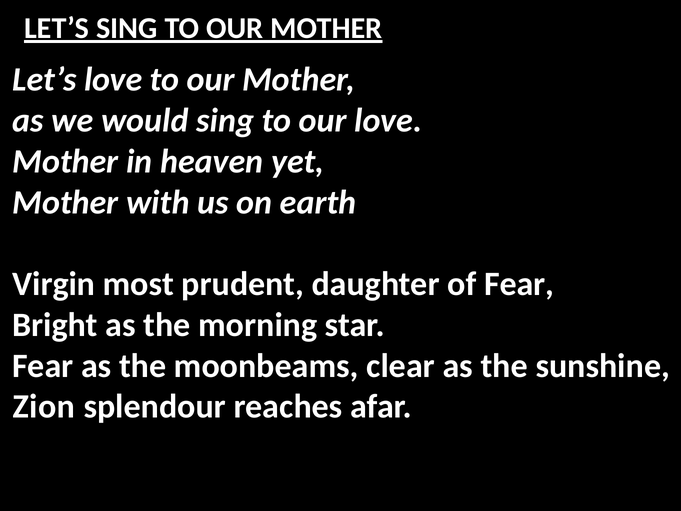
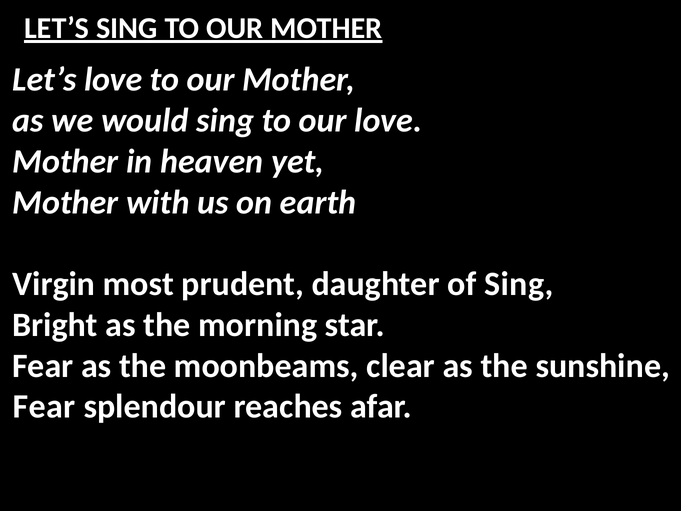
of Fear: Fear -> Sing (519, 284)
Zion: Zion -> Fear (44, 407)
